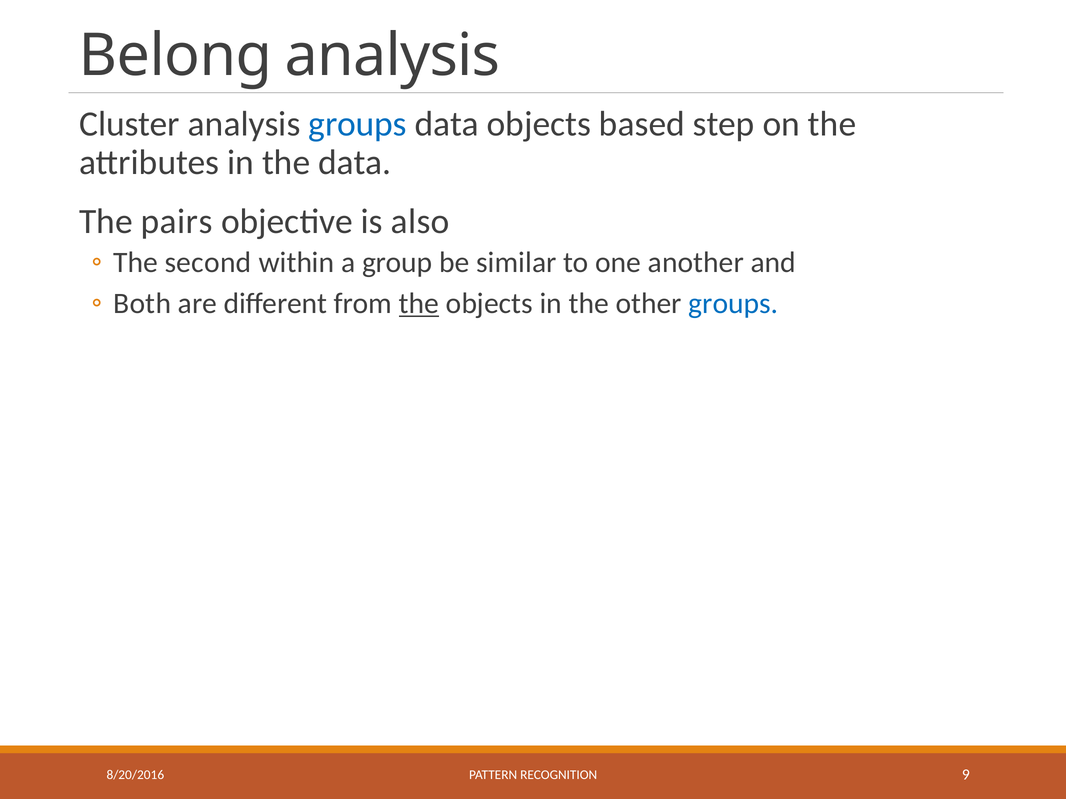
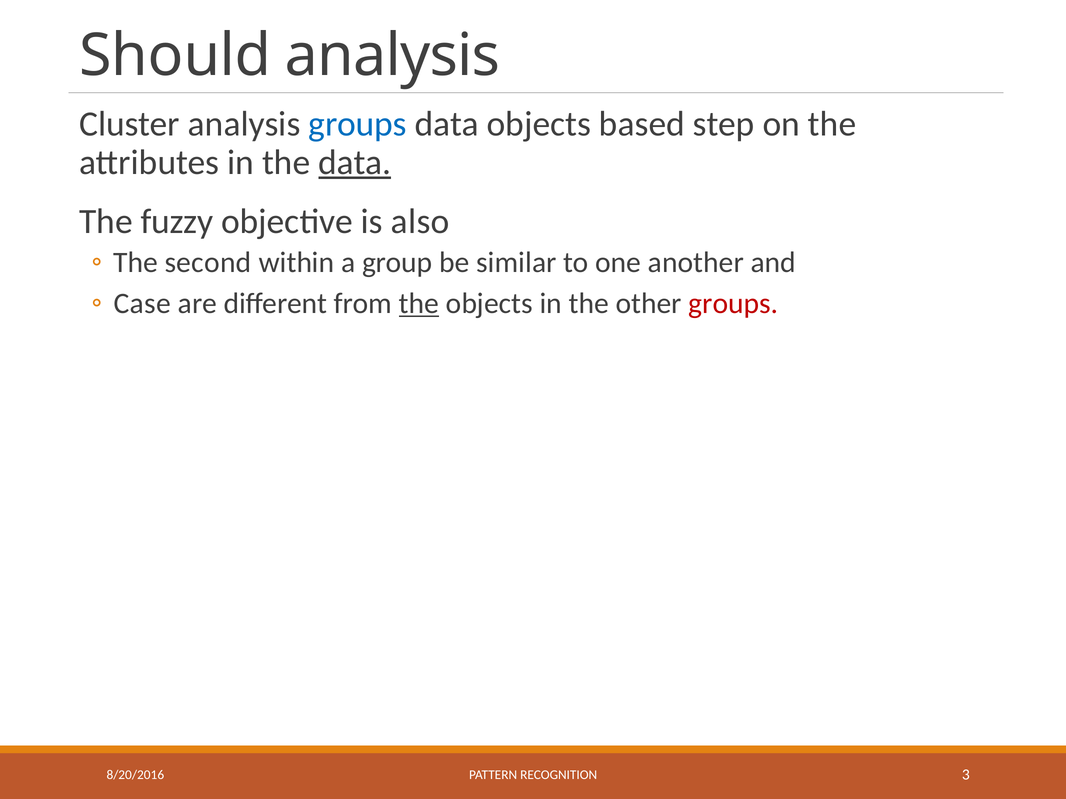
Belong: Belong -> Should (175, 56)
data underline: none -> present (355, 163)
pairs: pairs -> fuzzy (177, 222)
Both: Both -> Case (142, 304)
groups colour: blue -> red (733, 304)
9: 9 -> 3 (966, 775)
